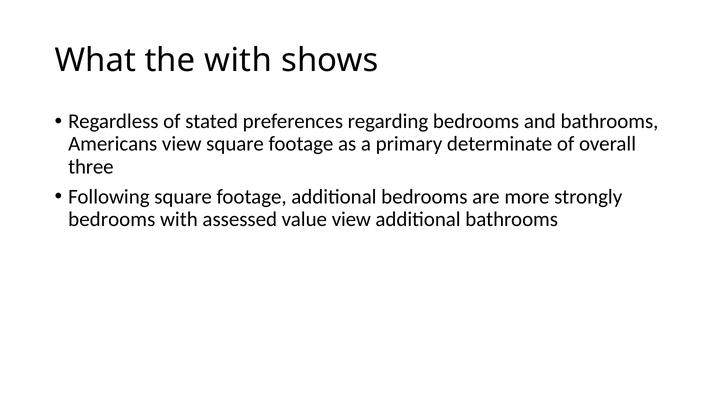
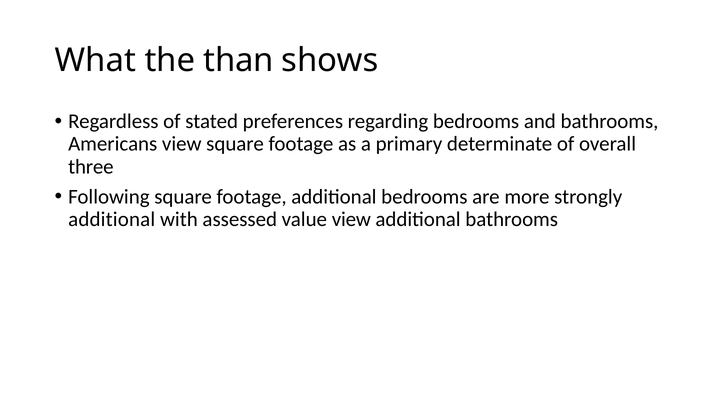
the with: with -> than (239, 60)
bedrooms: bedrooms -> additional (112, 219)
